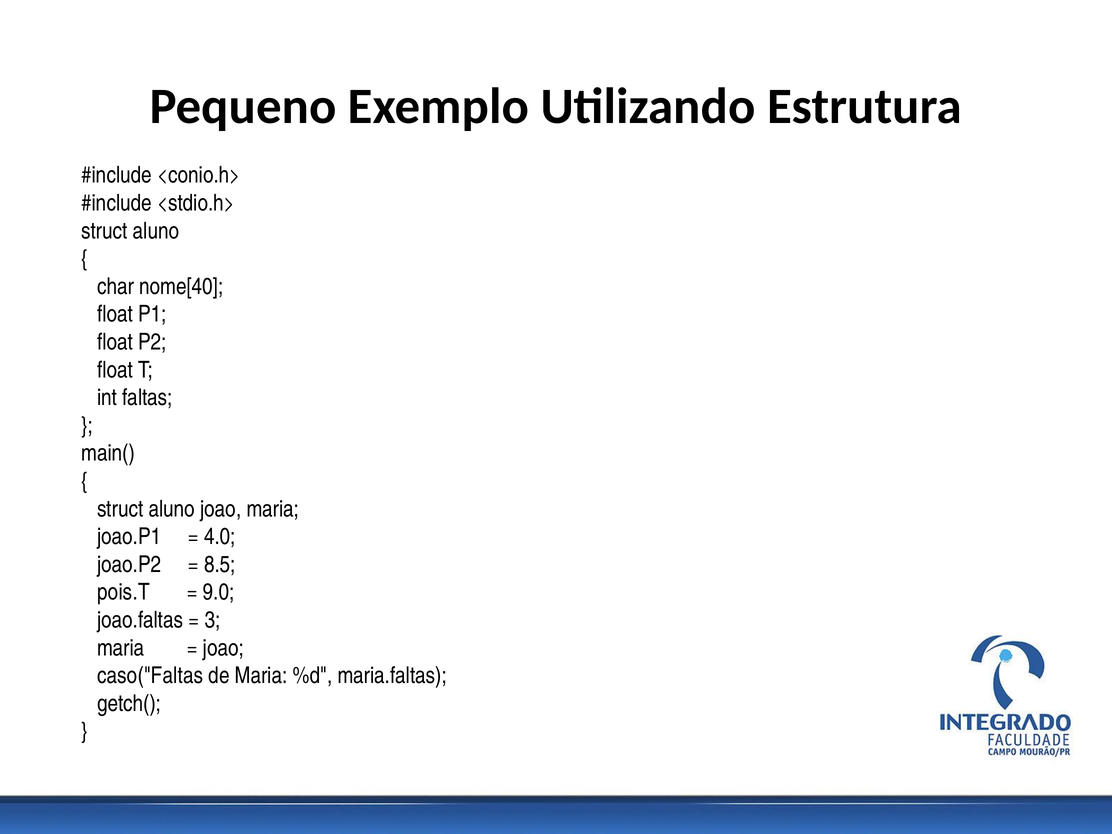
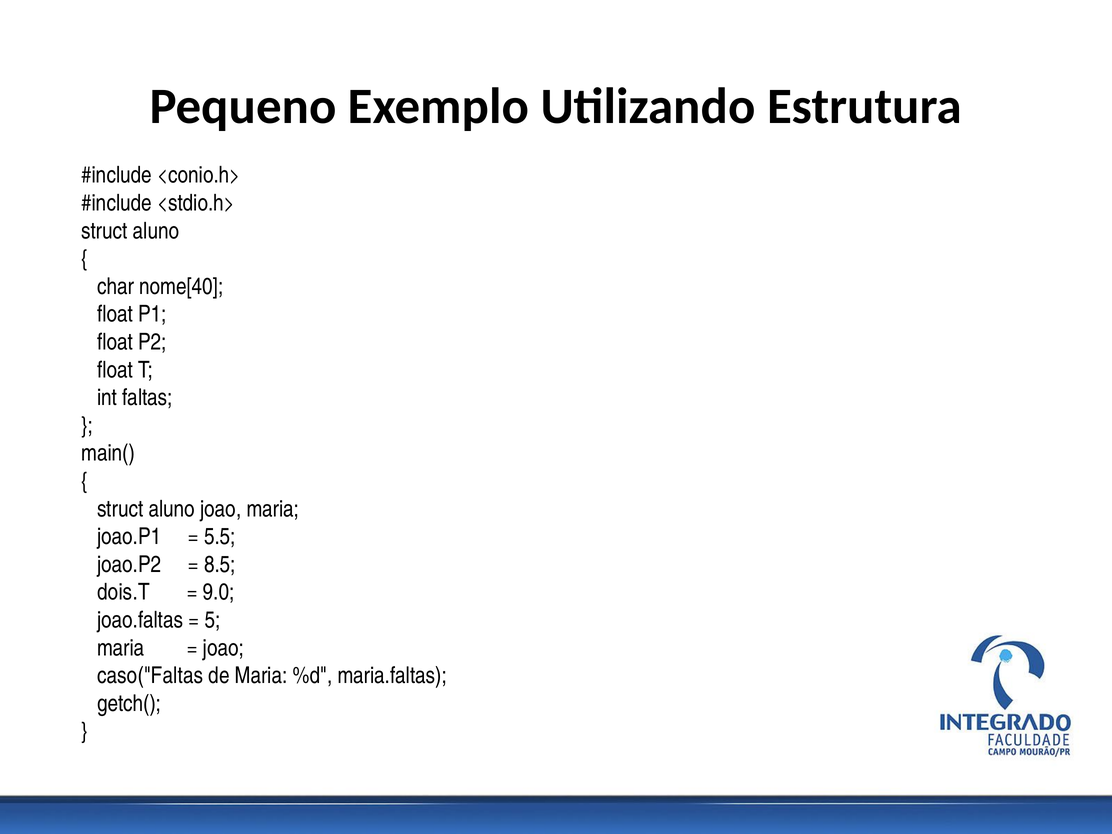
4.0: 4.0 -> 5.5 (220, 537)
pois.T: pois.T -> dois.T (123, 592)
3: 3 -> 5 (213, 620)
